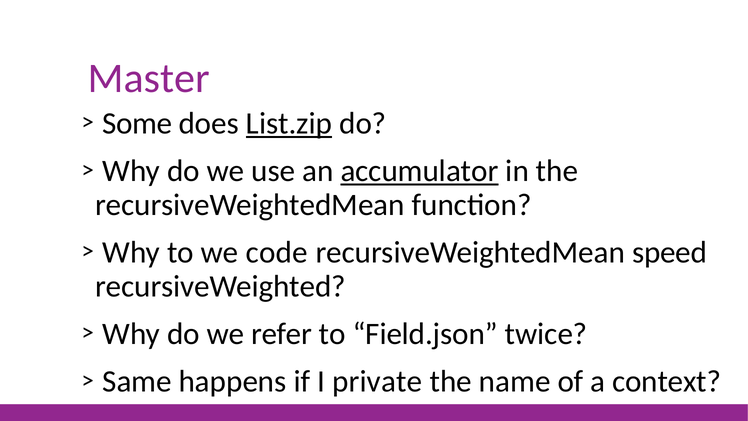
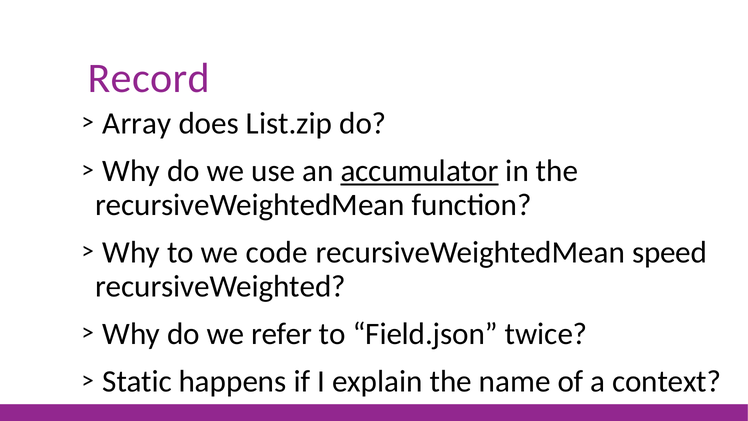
Master: Master -> Record (149, 79)
Some: Some -> Array (137, 123)
List.zip underline: present -> none (289, 123)
Same: Same -> Static (137, 381)
private: private -> explain (377, 381)
